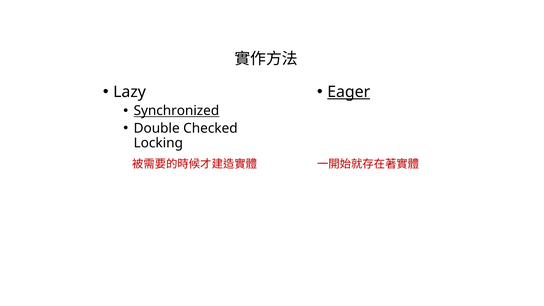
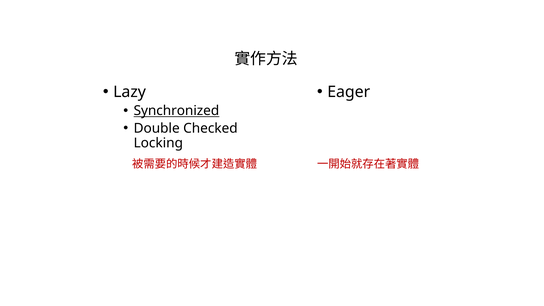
Eager underline: present -> none (349, 92)
